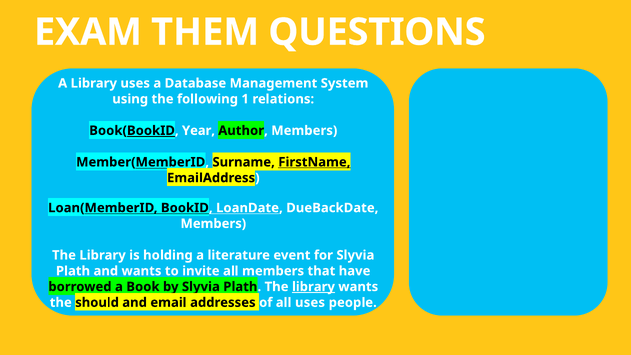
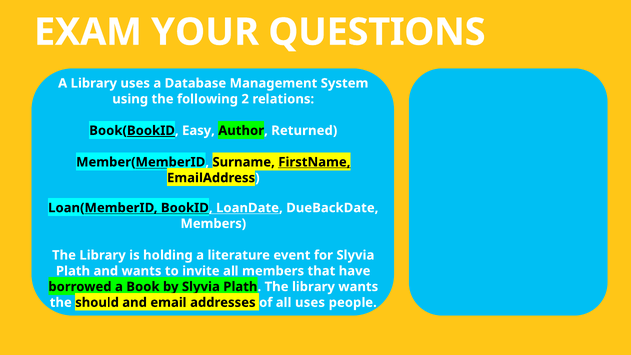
THEM: THEM -> YOUR (205, 32)
1: 1 -> 2 (245, 99)
Year: Year -> Easy (198, 131)
Author Members: Members -> Returned (304, 131)
library underline: present -> none (313, 287)
